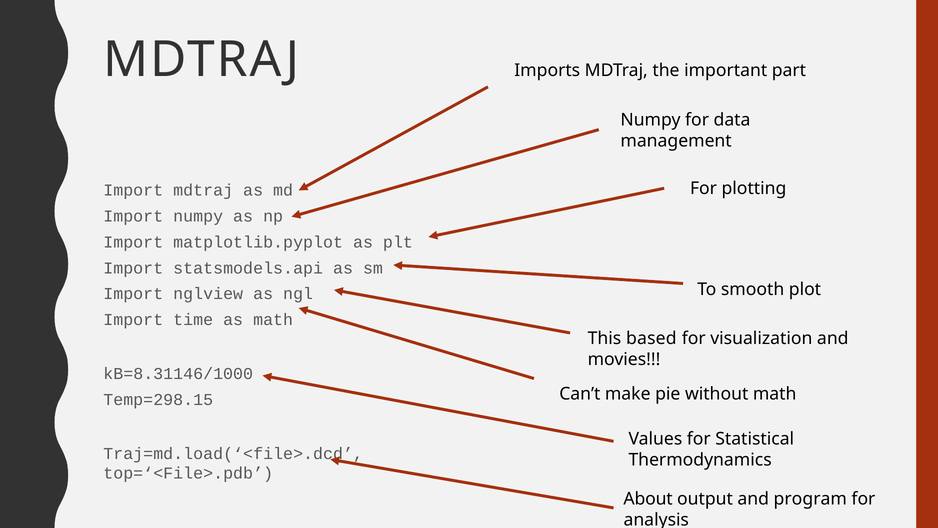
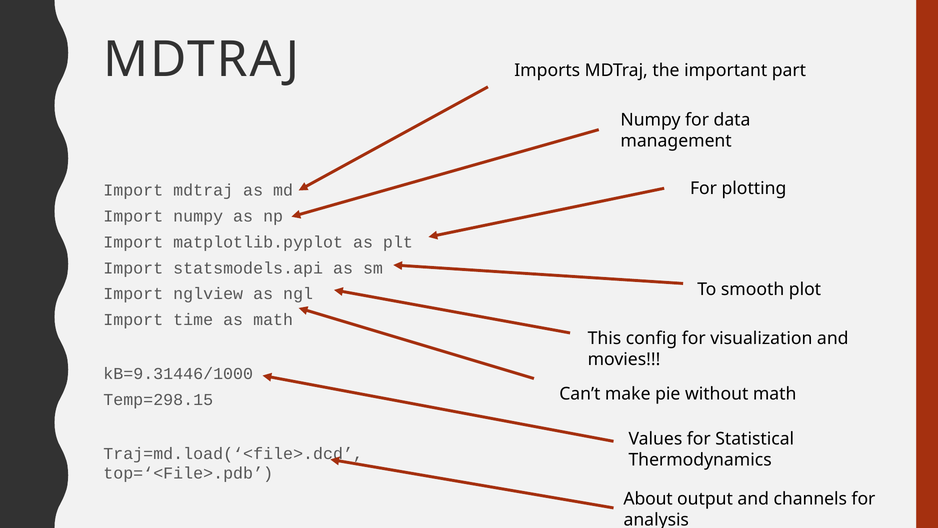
based: based -> config (651, 338)
kB=8.31146/1000: kB=8.31146/1000 -> kB=9.31446/1000 (178, 374)
program: program -> channels (810, 499)
